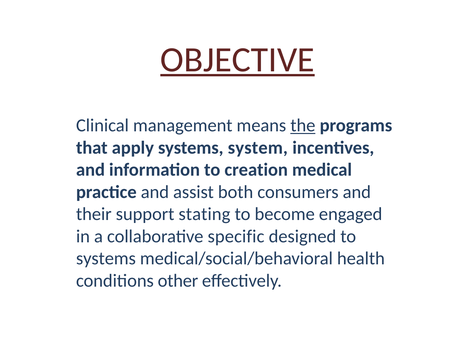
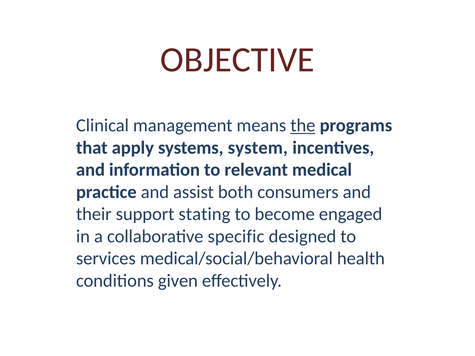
OBJECTIVE underline: present -> none (237, 60)
creation: creation -> relevant (256, 170)
systems: systems -> services (106, 259)
other: other -> given (178, 281)
